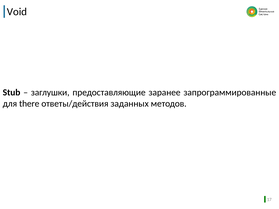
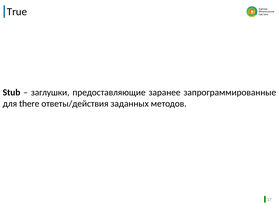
Void: Void -> True (17, 12)
